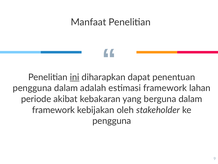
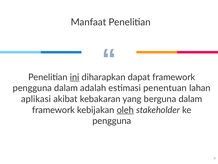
dapat penentuan: penentuan -> framework (174, 77)
estimasi framework: framework -> penentuan (165, 88)
periode: periode -> aplikasi (36, 99)
oleh underline: none -> present (125, 110)
